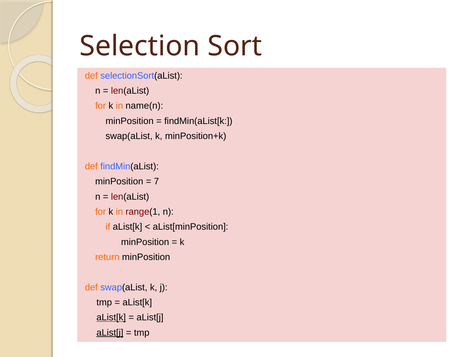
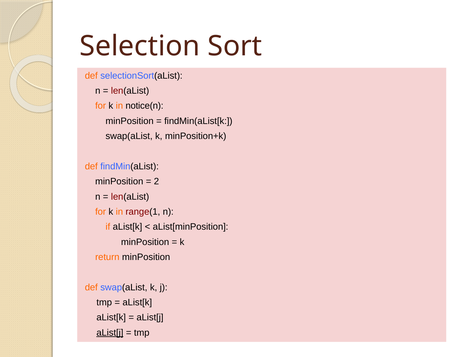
name(n: name(n -> notice(n (144, 106)
7: 7 -> 2 (156, 181)
aList[k underline: present -> none (111, 318)
